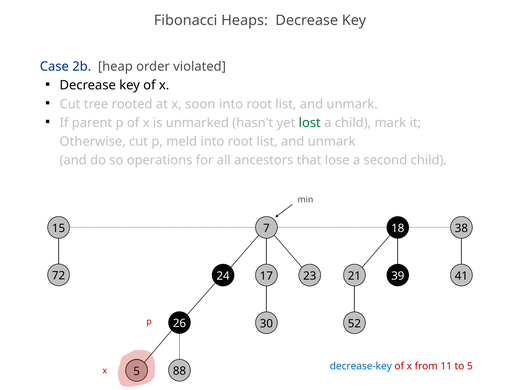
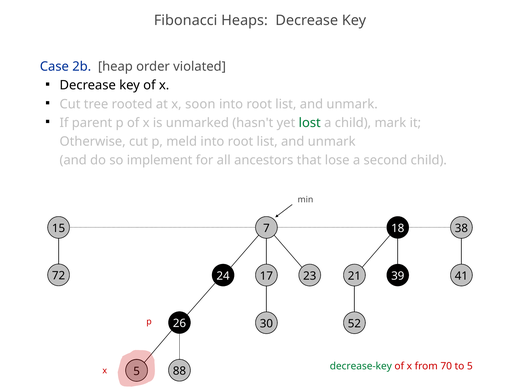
operations: operations -> implement (160, 160)
decrease-key colour: blue -> green (361, 366)
11: 11 -> 70 (446, 366)
